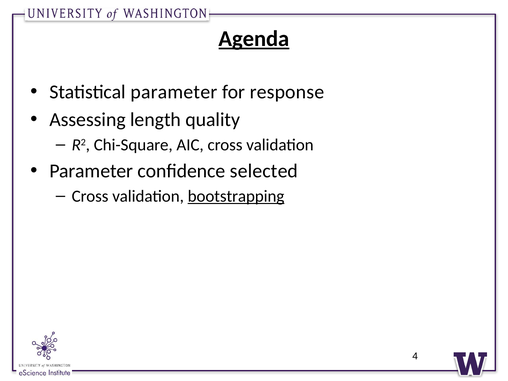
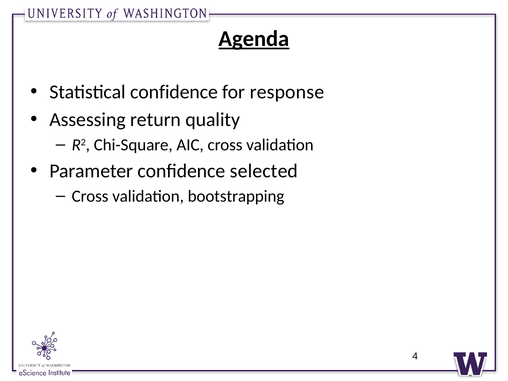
Statistical parameter: parameter -> confidence (174, 92)
length: length -> return (156, 120)
bootstrapping underline: present -> none (236, 196)
